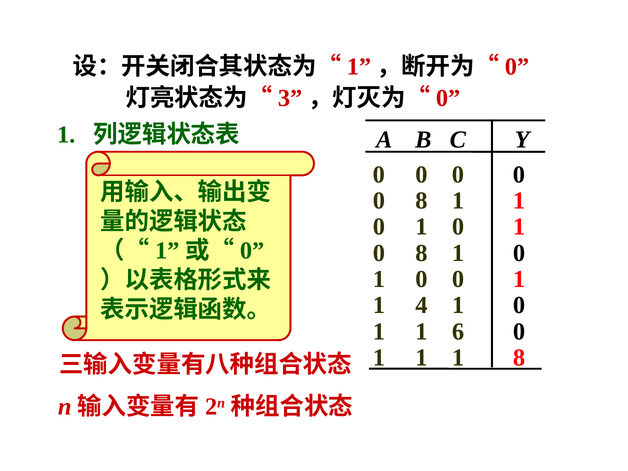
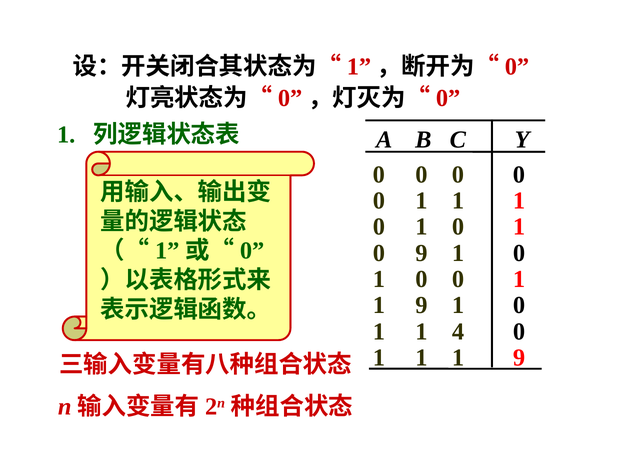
3: 3 -> 0 (290, 98)
8: 8 -> 1 (421, 201)
8: 8 -> 9 (421, 253)
4: 4 -> 9 (421, 305)
6: 6 -> 4 (458, 331)
1 1 1 8: 8 -> 9 (519, 358)
